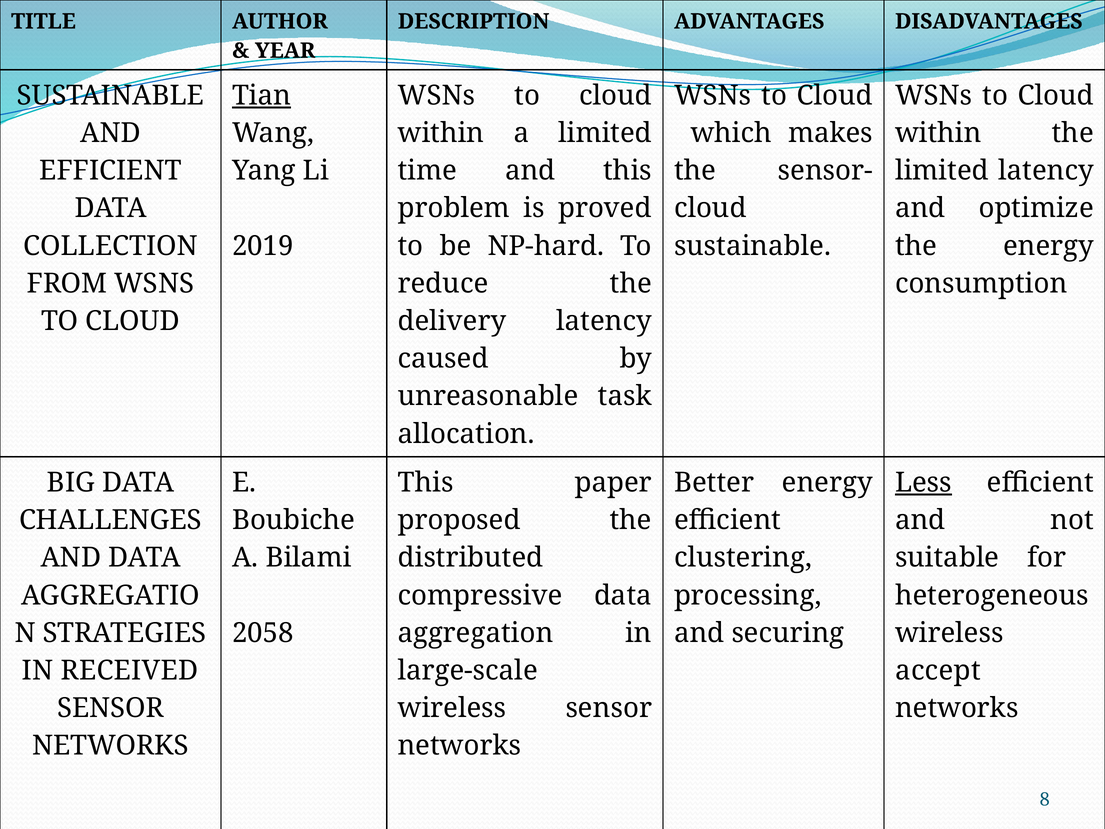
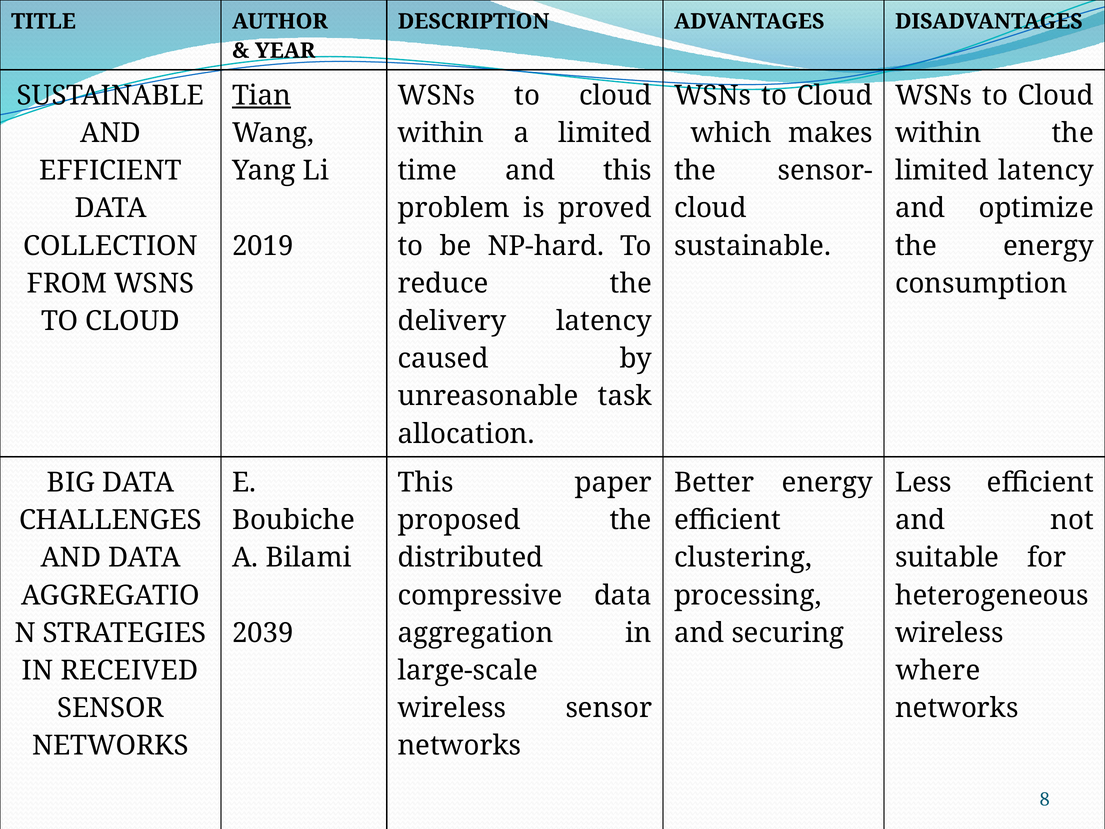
Less underline: present -> none (923, 482)
2058: 2058 -> 2039 (263, 633)
accept: accept -> where (938, 670)
